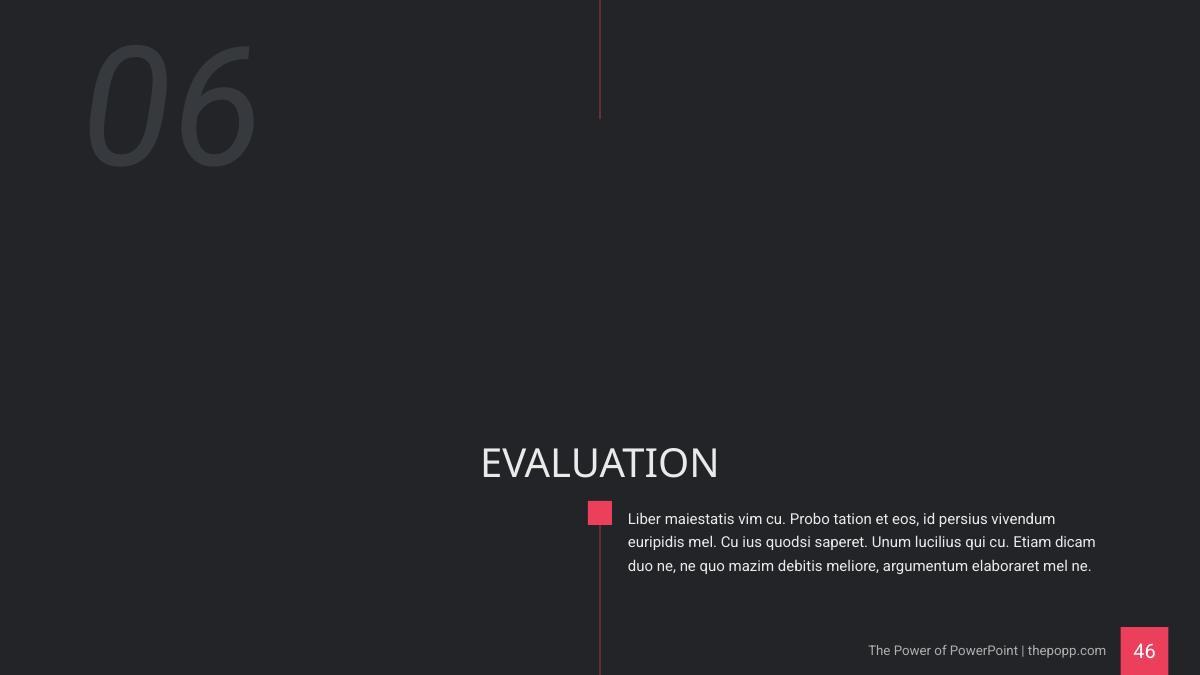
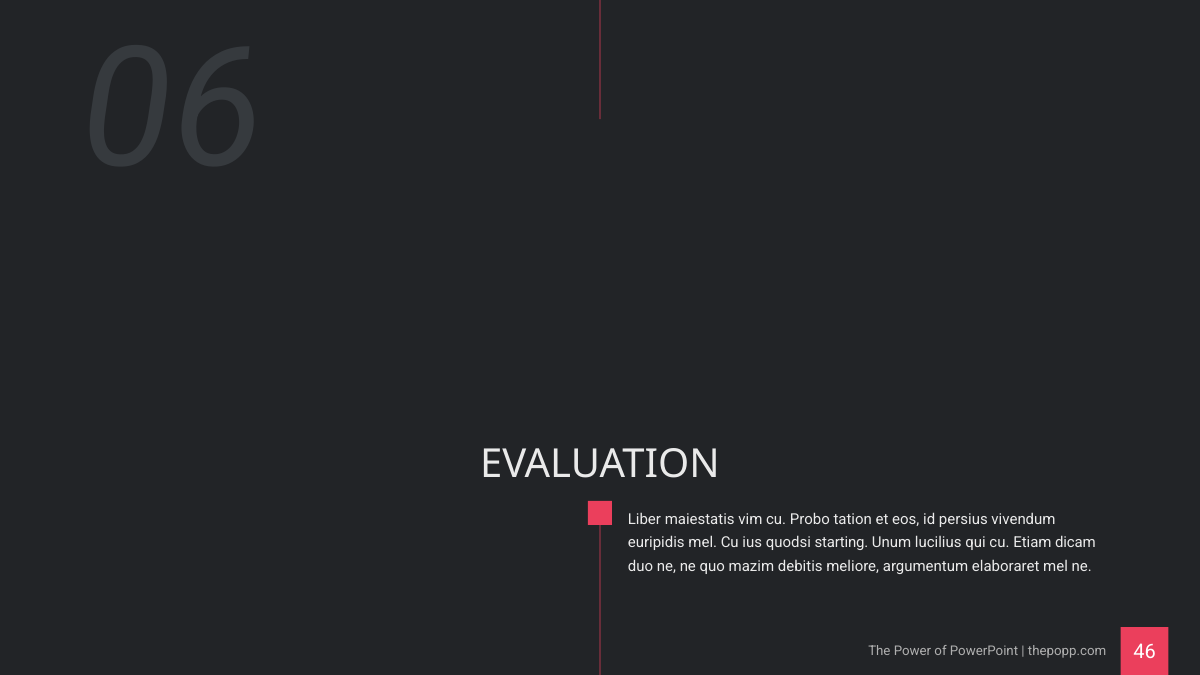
saperet: saperet -> starting (841, 543)
